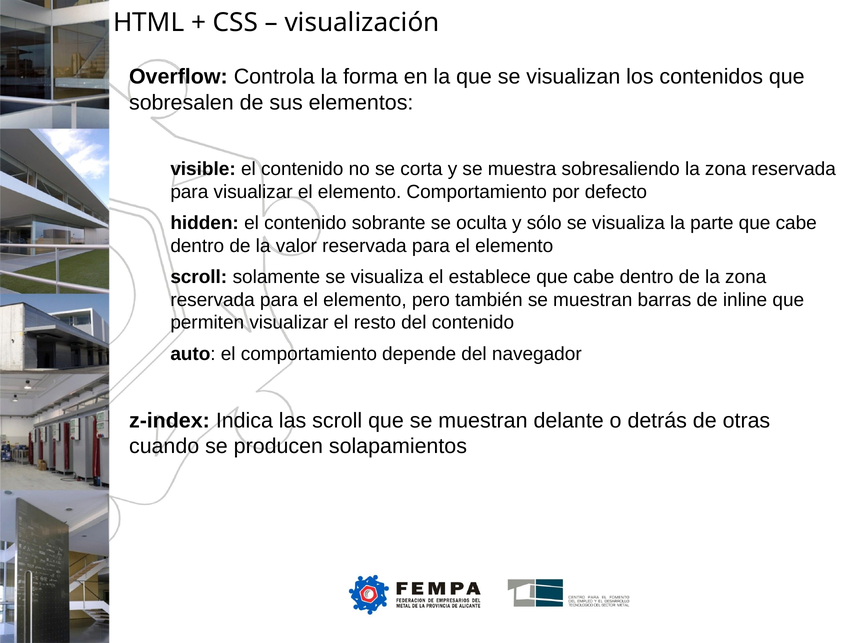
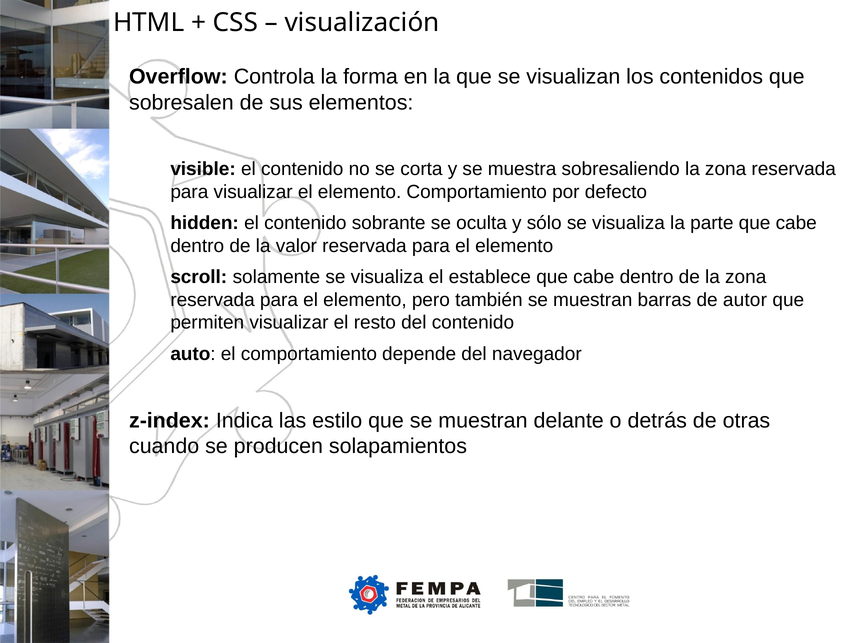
inline: inline -> autor (745, 300)
las scroll: scroll -> estilo (337, 420)
